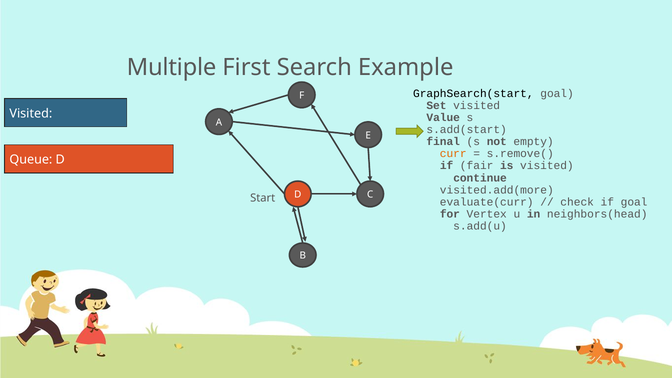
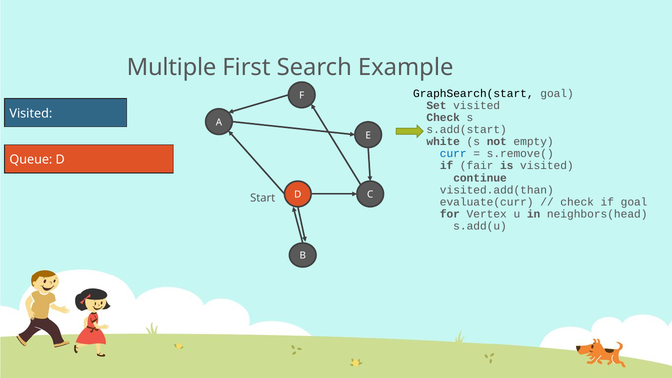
Value: Value -> Check (443, 118)
final: final -> white (443, 142)
curr colour: orange -> blue (453, 154)
visited.add(more: visited.add(more -> visited.add(than (497, 190)
